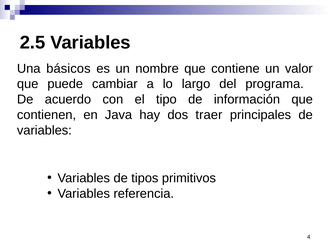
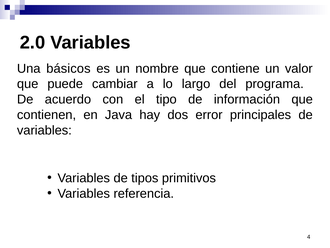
2.5: 2.5 -> 2.0 (33, 43)
traer: traer -> error (209, 115)
